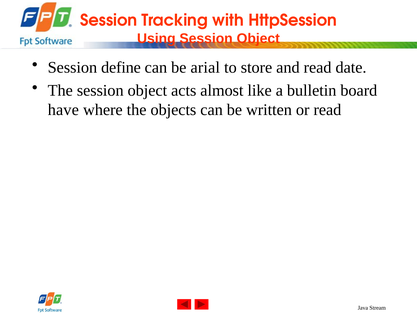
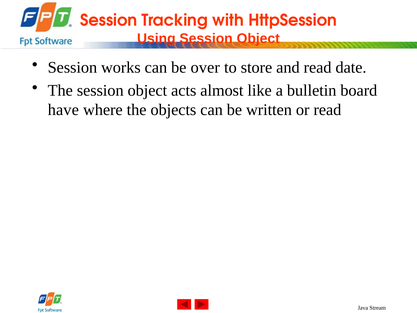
define: define -> works (121, 68)
arial: arial -> over (205, 68)
